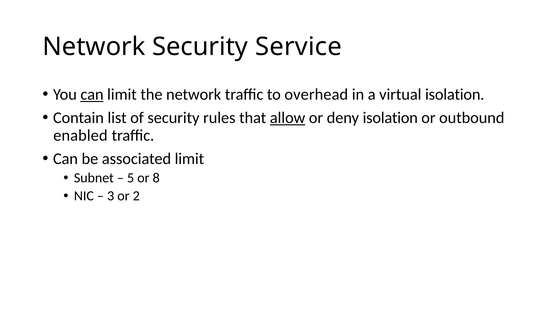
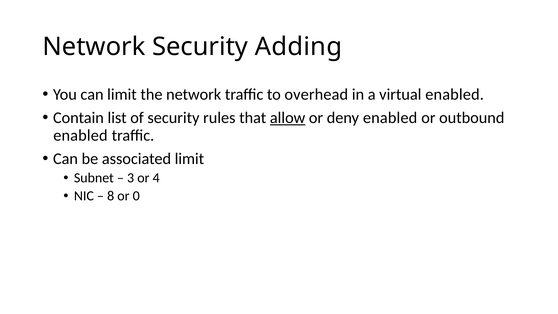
Service: Service -> Adding (299, 47)
can underline: present -> none (92, 94)
virtual isolation: isolation -> enabled (455, 94)
deny isolation: isolation -> enabled (390, 118)
5: 5 -> 3 (131, 178)
8: 8 -> 4 (156, 178)
3: 3 -> 8 (111, 196)
2: 2 -> 0 (136, 196)
